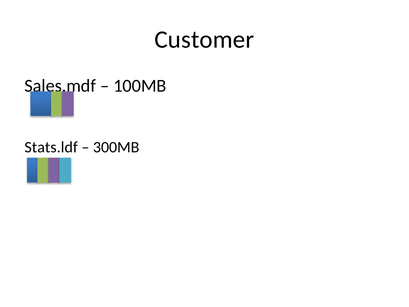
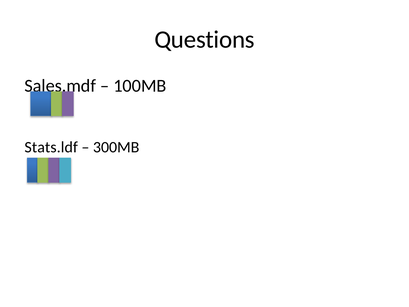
Customer: Customer -> Questions (205, 40)
